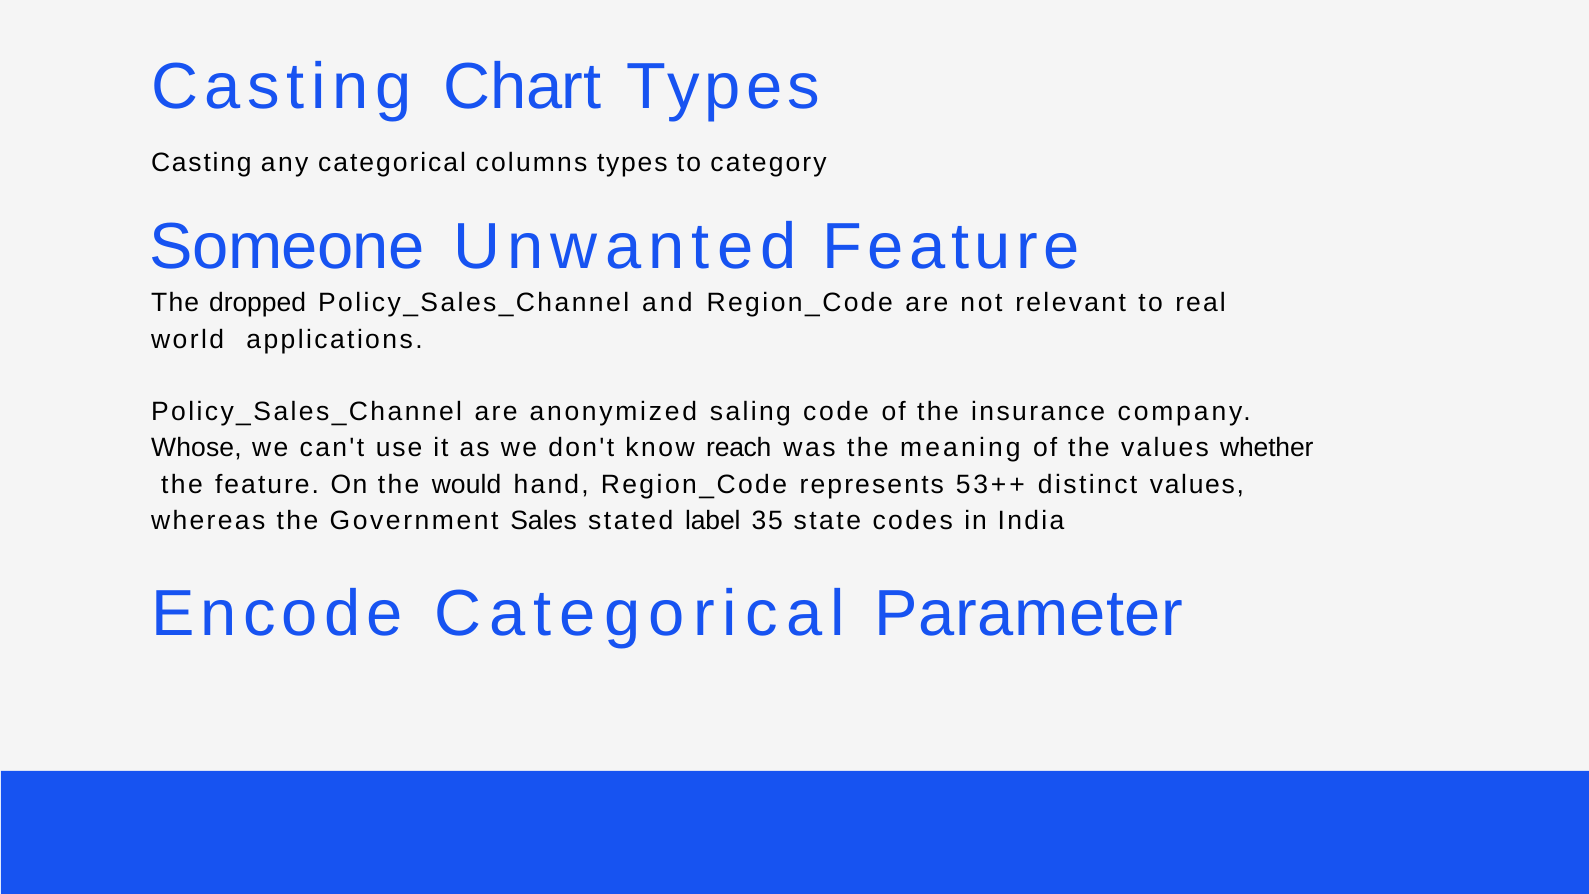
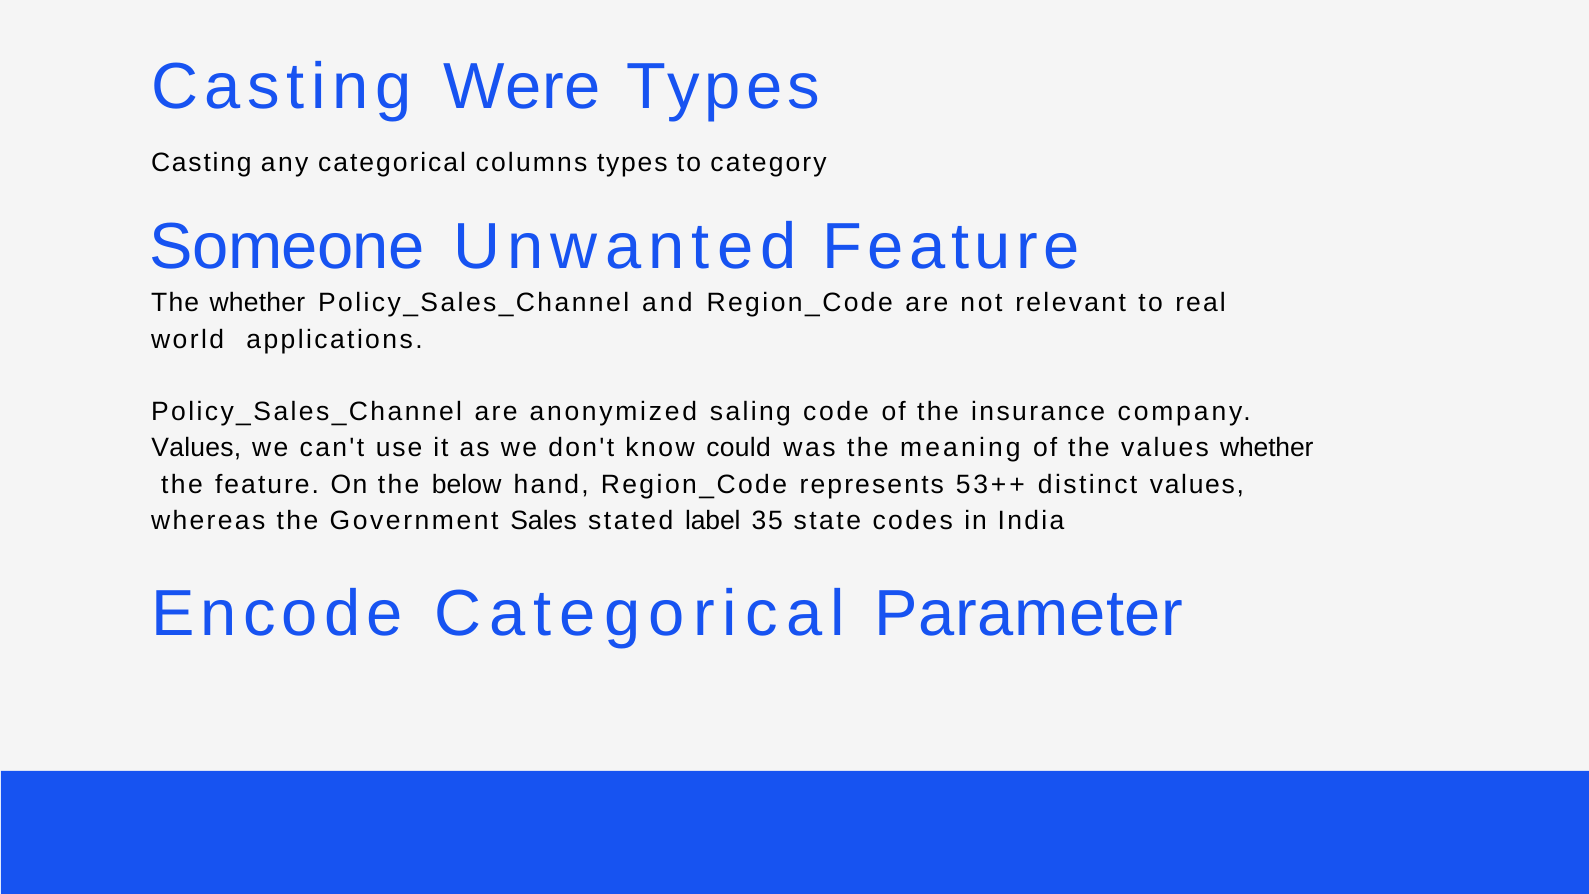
Chart: Chart -> Were (522, 87)
The dropped: dropped -> whether (257, 303)
Whose: Whose -> Values (196, 448)
reach: reach -> could (739, 448)
would: would -> below (467, 484)
